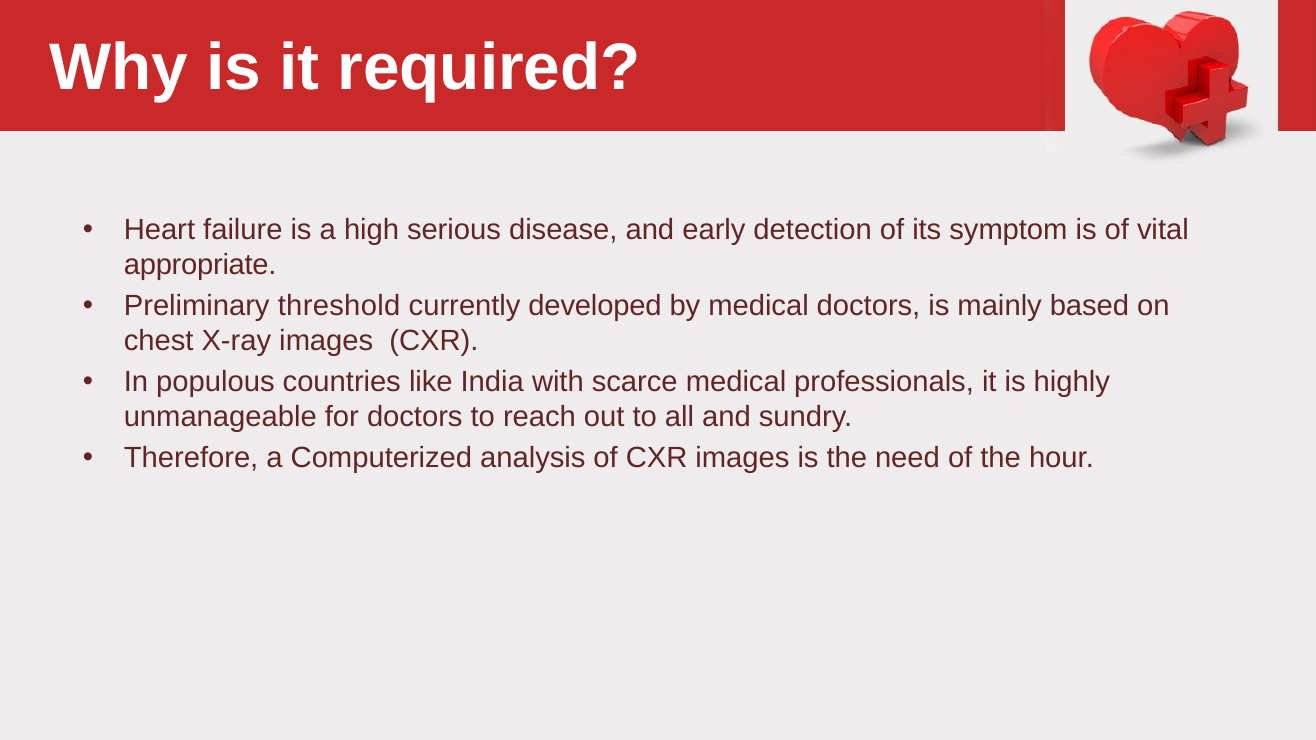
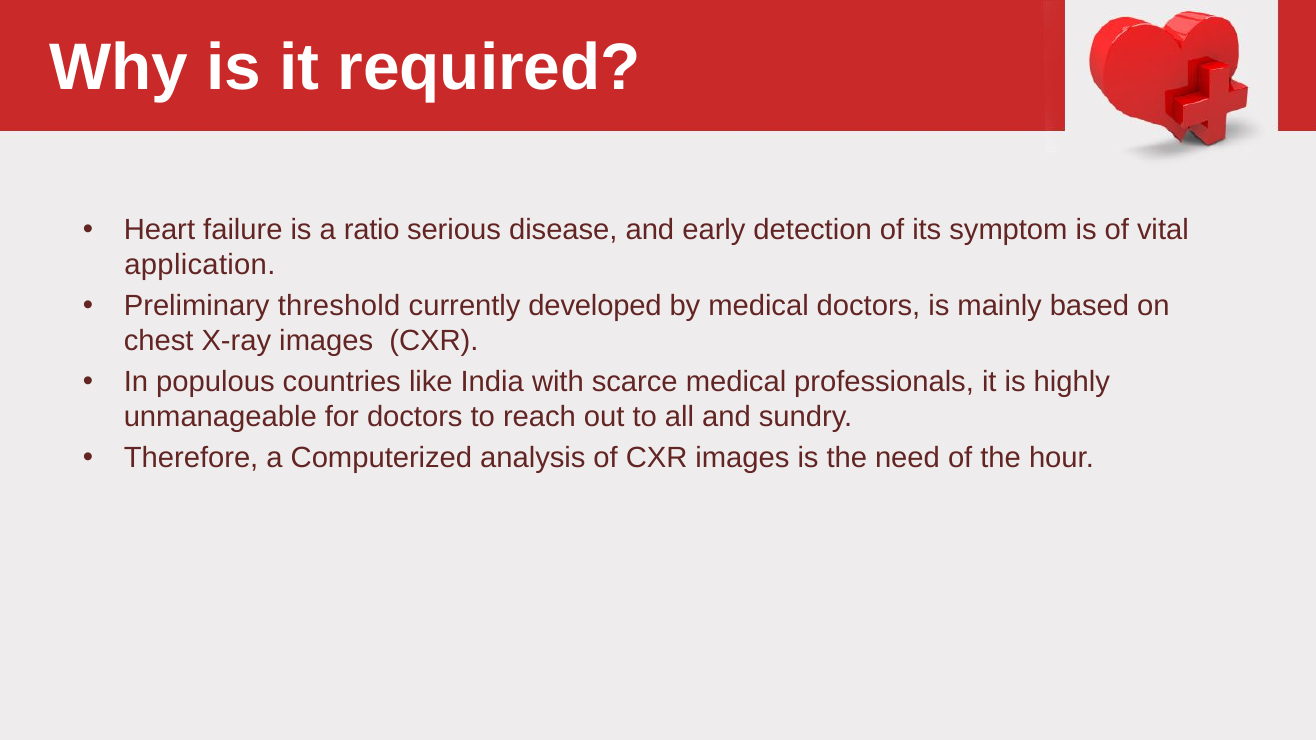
high: high -> ratio (372, 230)
appropriate: appropriate -> application (200, 265)
